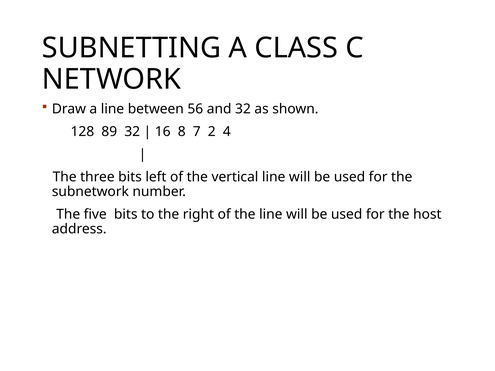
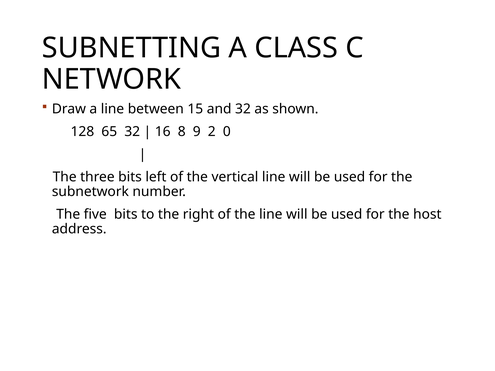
56: 56 -> 15 (195, 109)
89: 89 -> 65 (109, 132)
7: 7 -> 9 (197, 132)
4: 4 -> 0 (227, 132)
